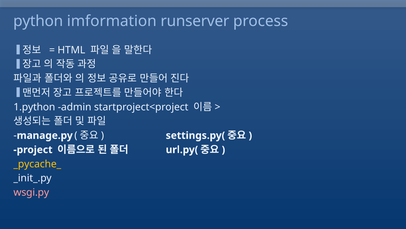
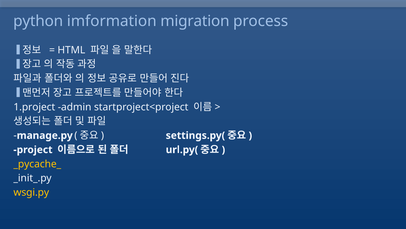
runserver: runserver -> migration (195, 21)
1.python: 1.python -> 1.project (34, 107)
wsgi.py colour: pink -> yellow (31, 192)
